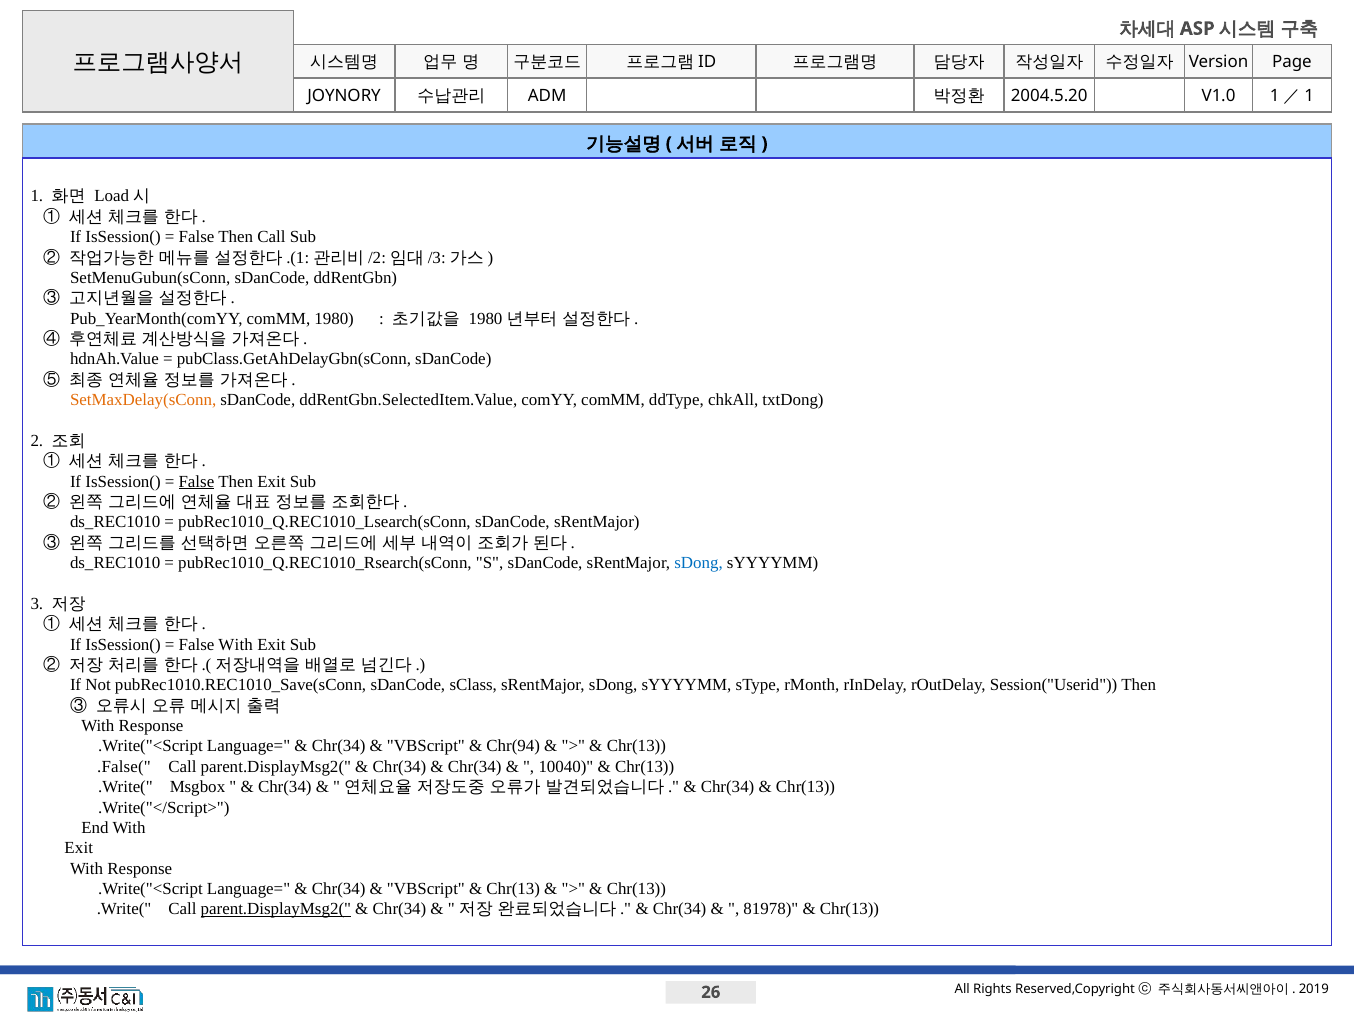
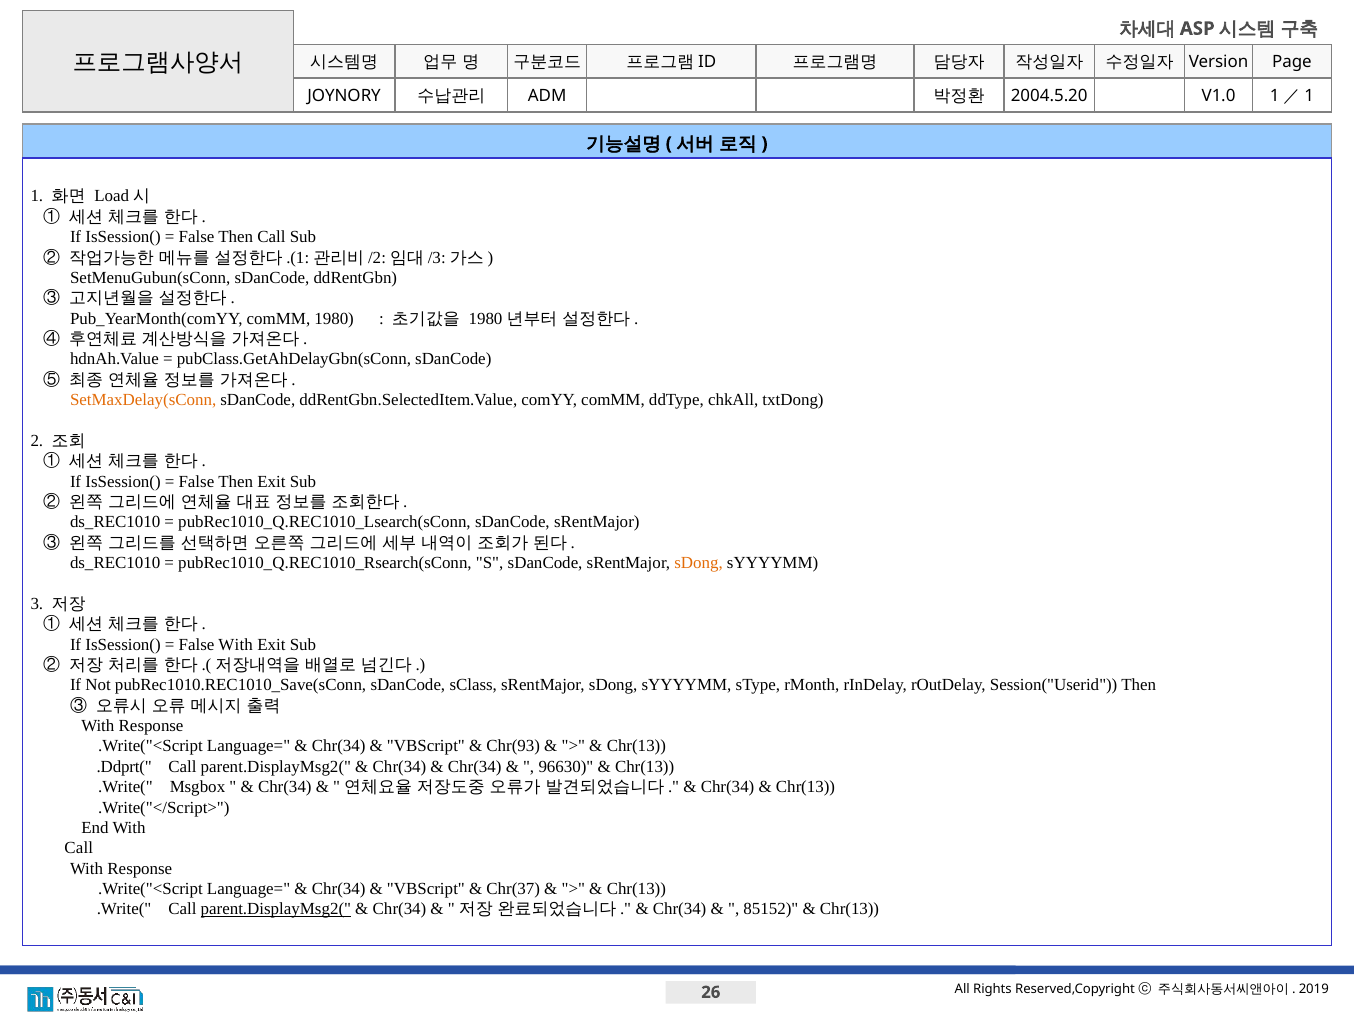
False underline: present -> none (196, 481)
sDong colour: blue -> orange (699, 563)
Chr(94: Chr(94 -> Chr(93 (513, 746)
.False(: .False( -> .Ddprt( (124, 766)
10040: 10040 -> 96630 (566, 766)
Exit: Exit -> Call (79, 848)
Chr(13: Chr(13 -> Chr(37 (513, 889)
81978: 81978 -> 85152 (771, 909)
